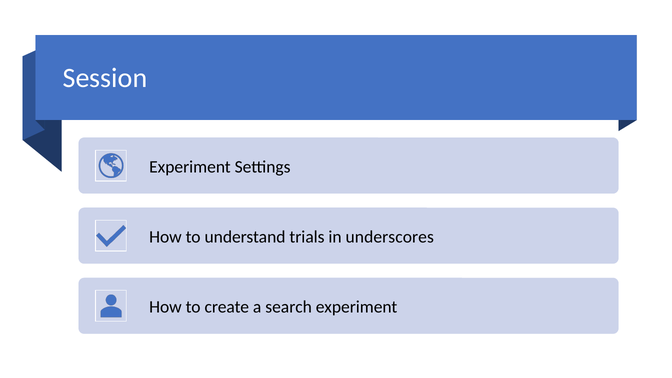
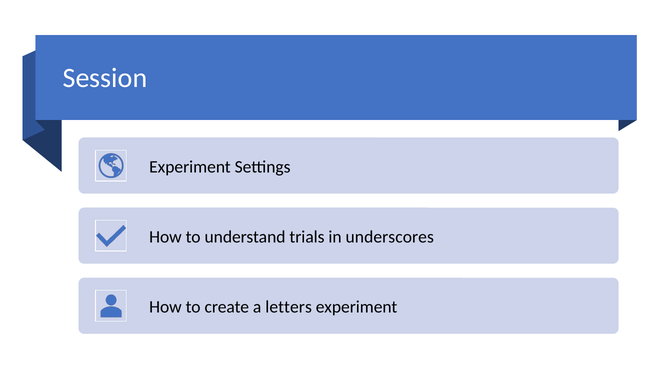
search: search -> letters (289, 307)
